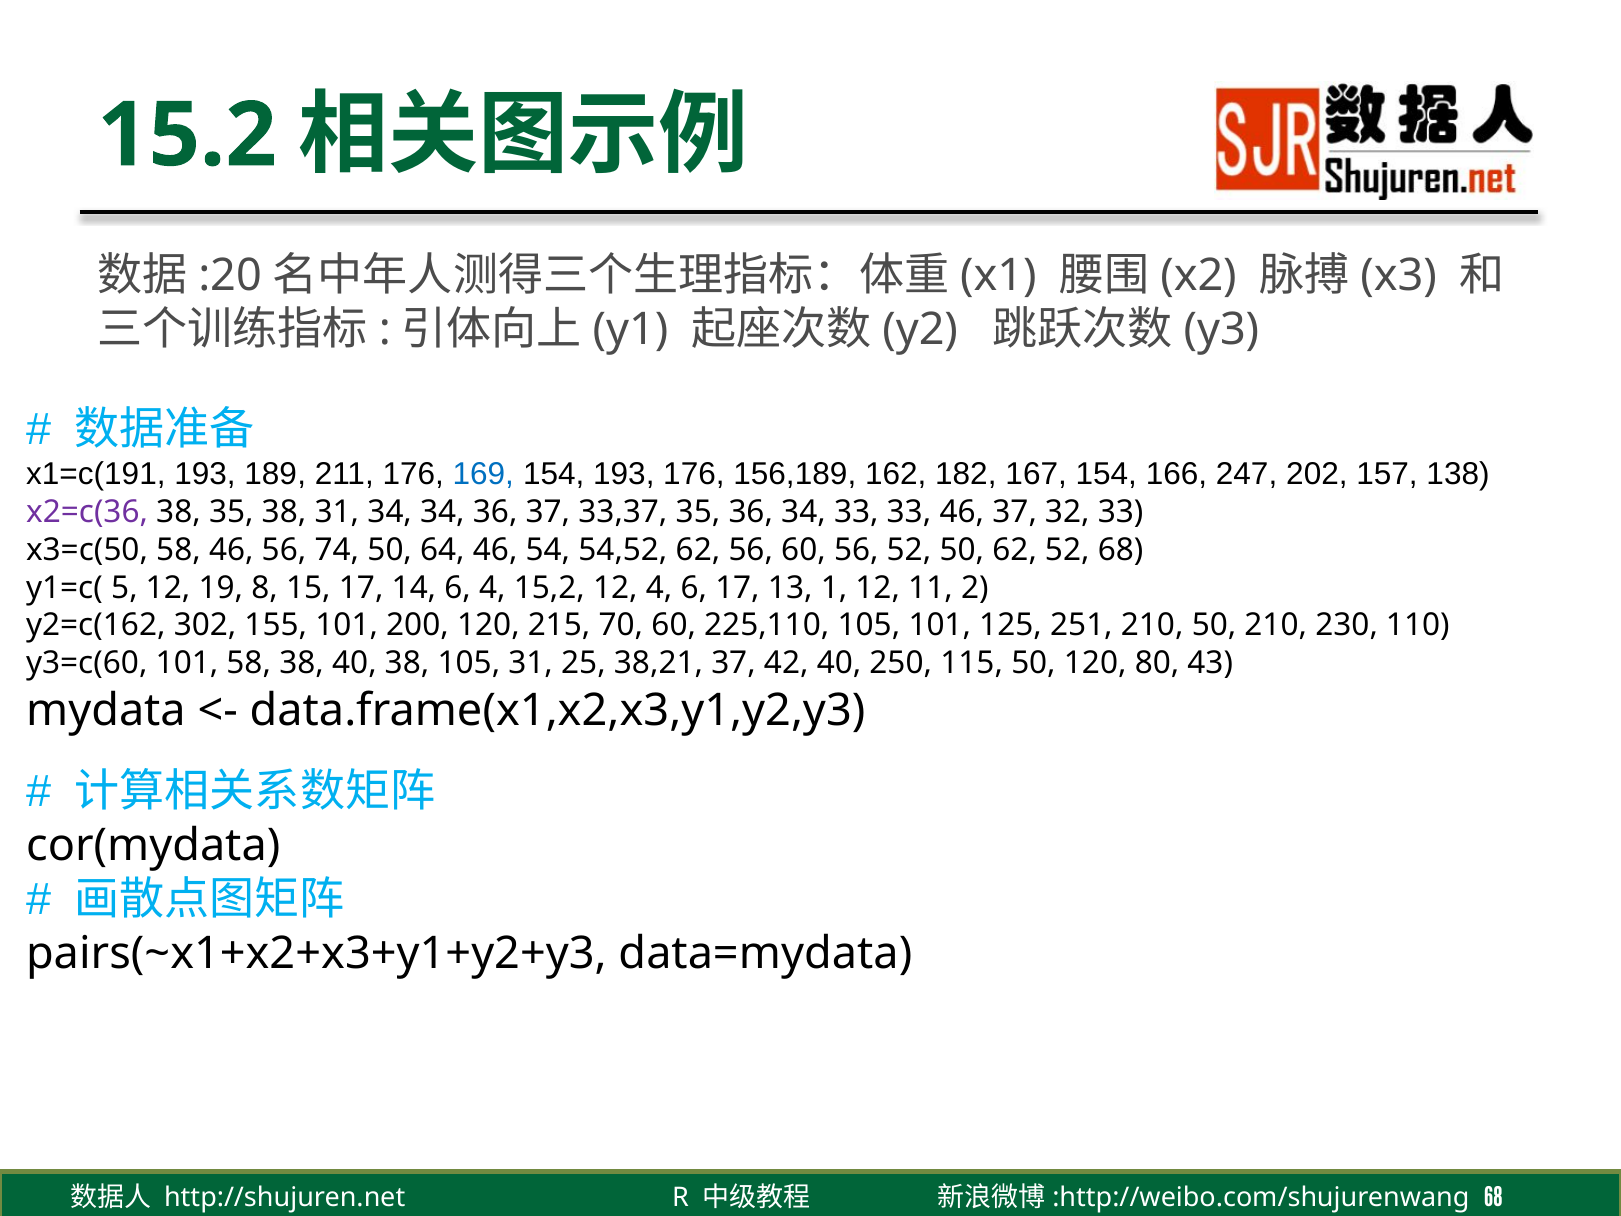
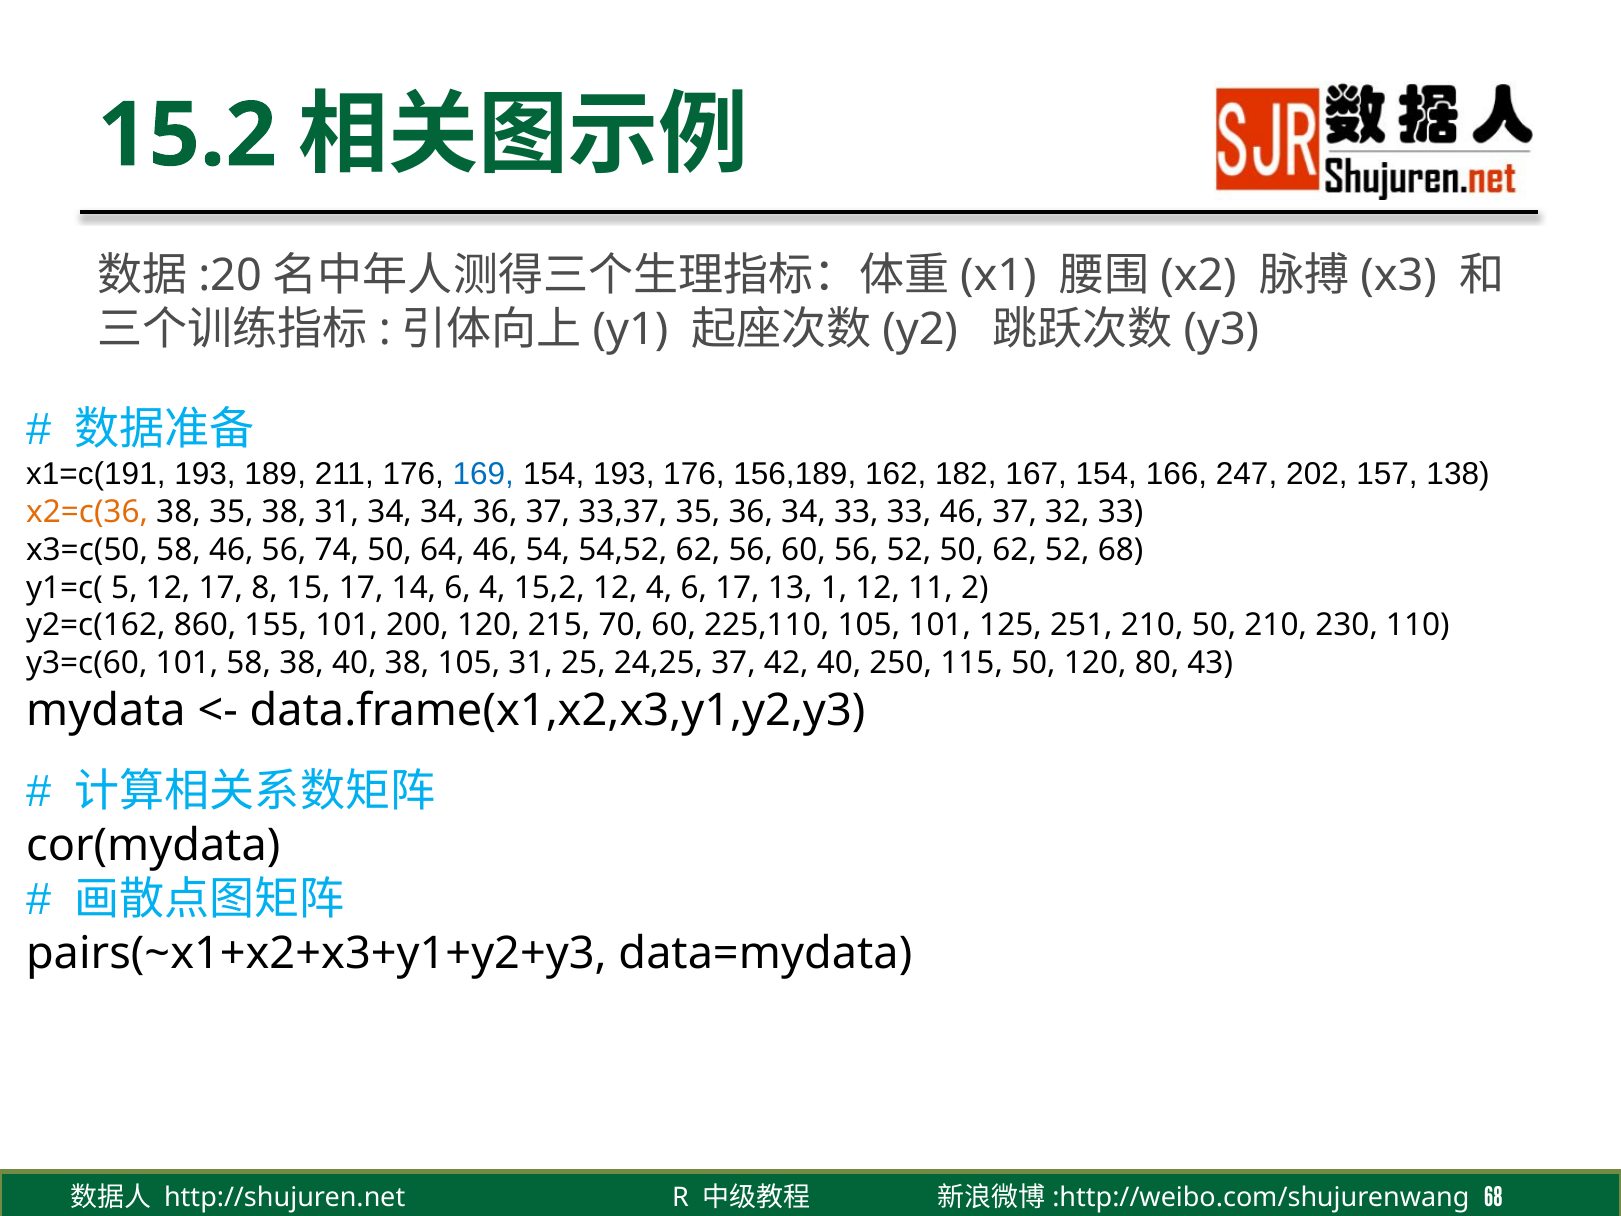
x2=c(36 colour: purple -> orange (87, 512)
12 19: 19 -> 17 (221, 588)
302: 302 -> 860 (205, 625)
38,21: 38,21 -> 24,25 (658, 663)
